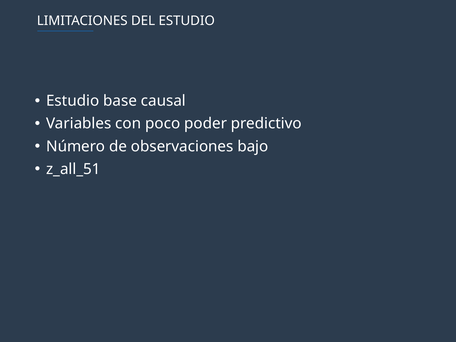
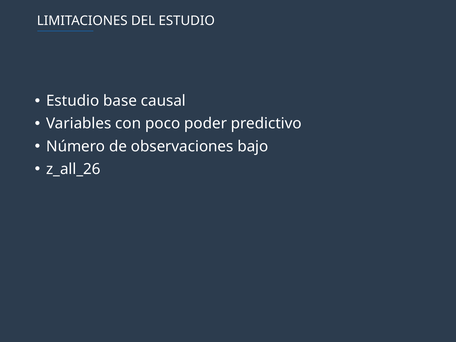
z_all_51: z_all_51 -> z_all_26 (73, 169)
